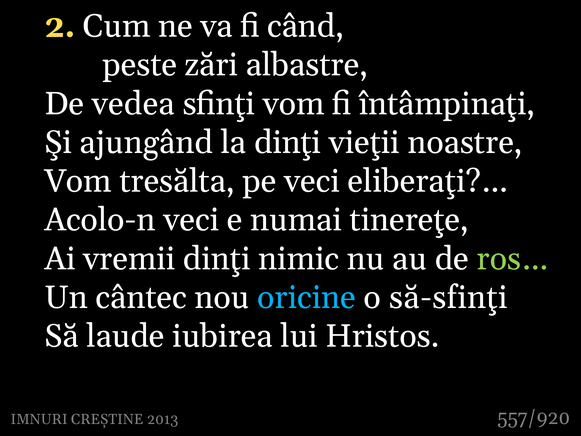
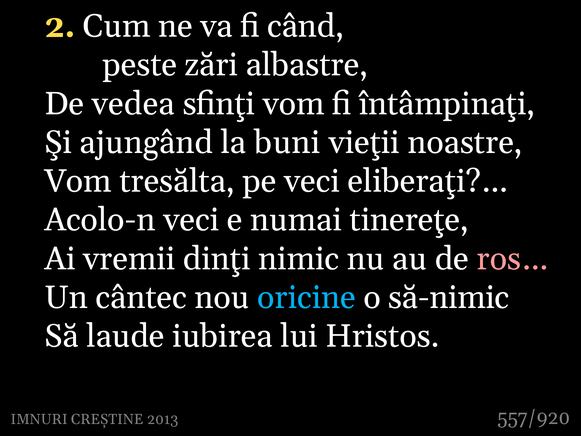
la dinţi: dinţi -> buni (287, 142)
ros… colour: light green -> pink (512, 259)
să-sfinţi: să-sfinţi -> să-nimic (449, 297)
